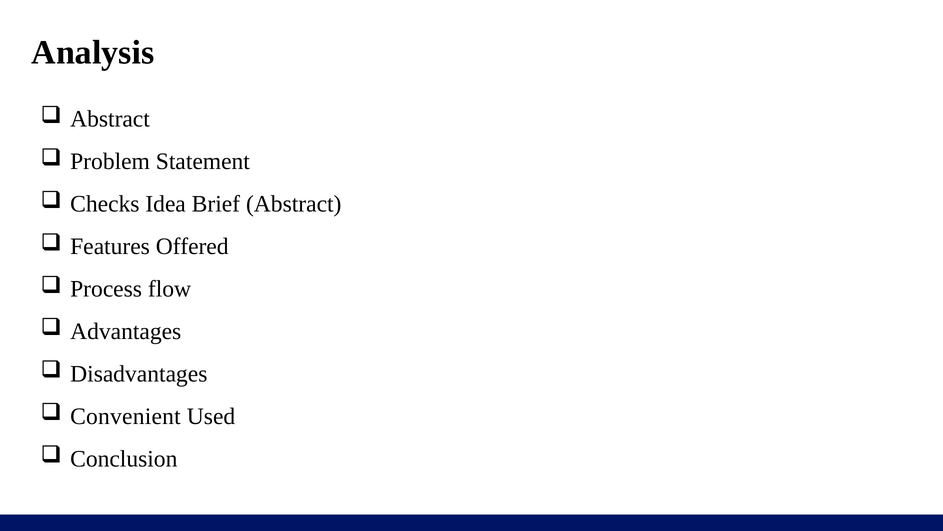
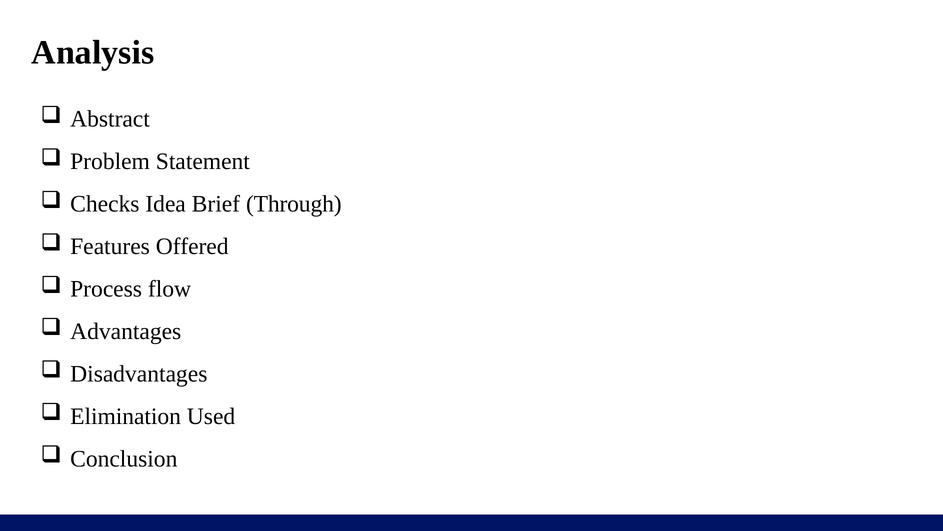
Brief Abstract: Abstract -> Through (294, 204)
Convenient: Convenient -> Elimination (126, 416)
